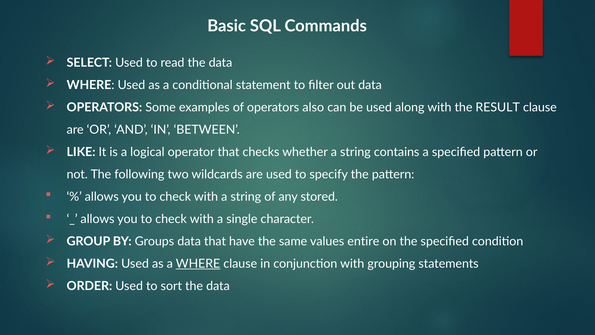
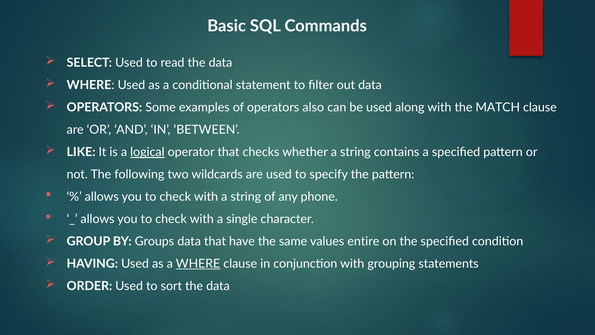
RESULT: RESULT -> MATCH (498, 107)
logical underline: none -> present (147, 152)
stored: stored -> phone (319, 197)
